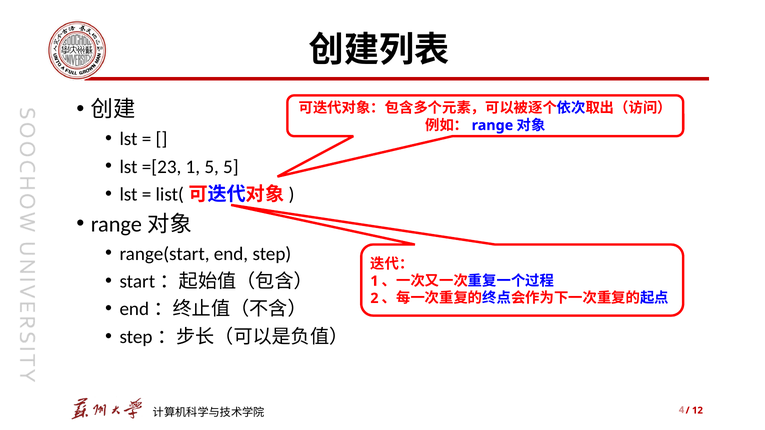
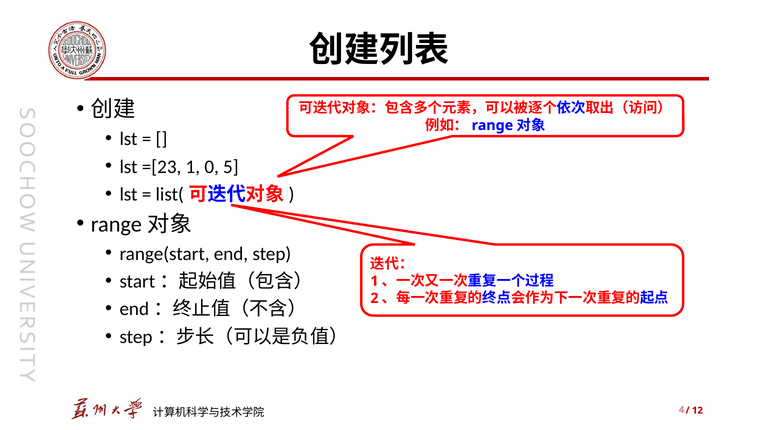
1 5: 5 -> 0 (212, 167)
